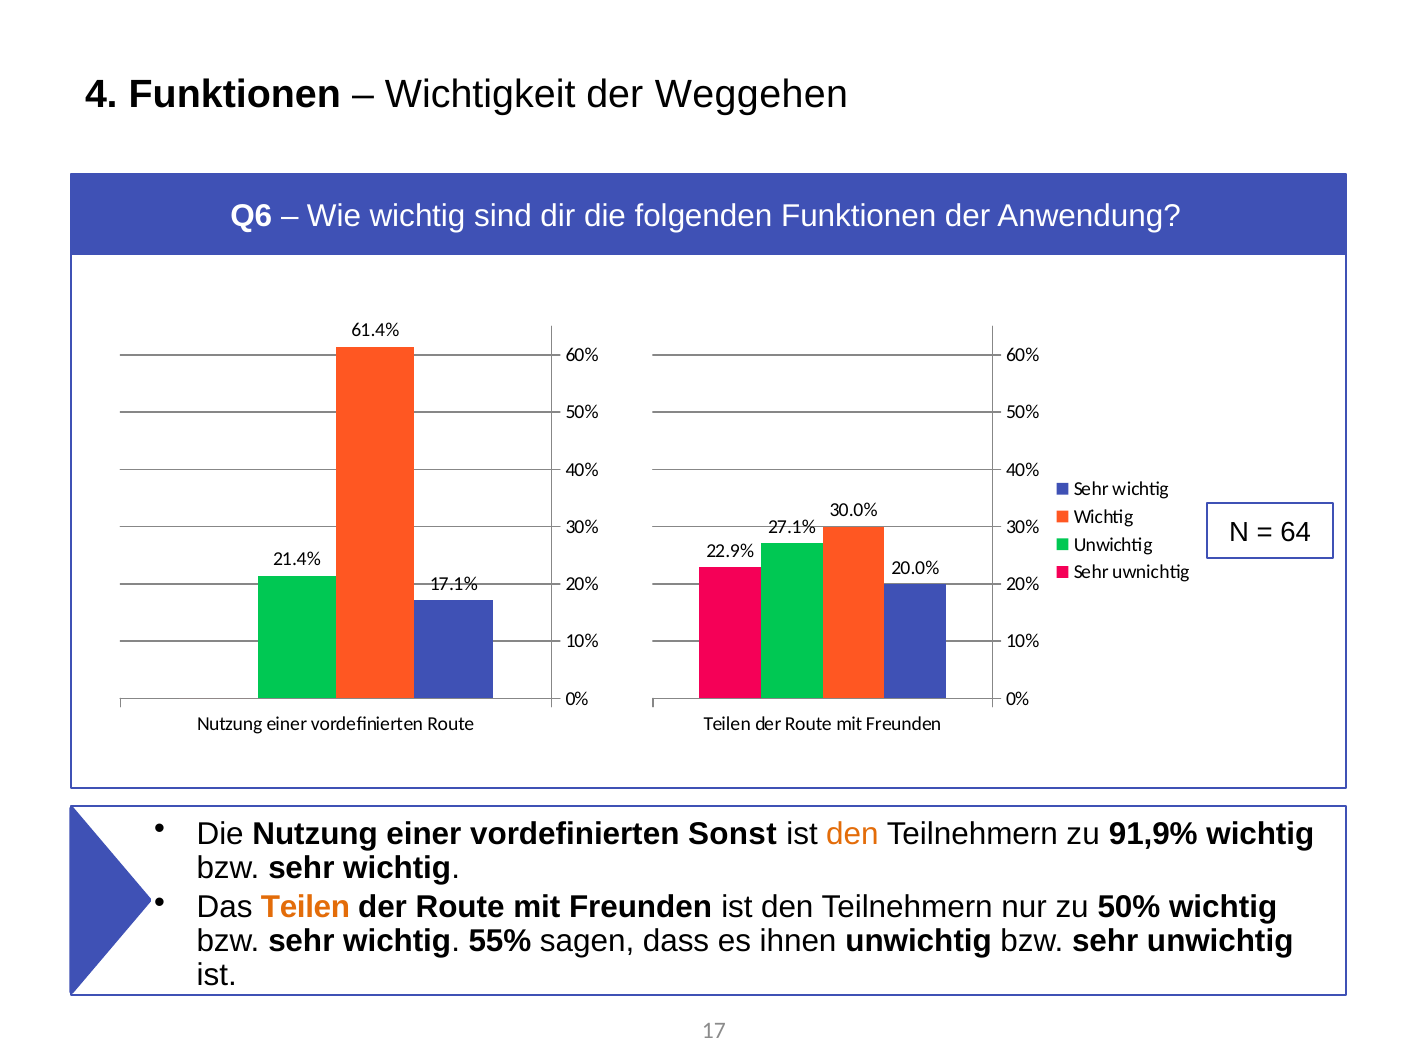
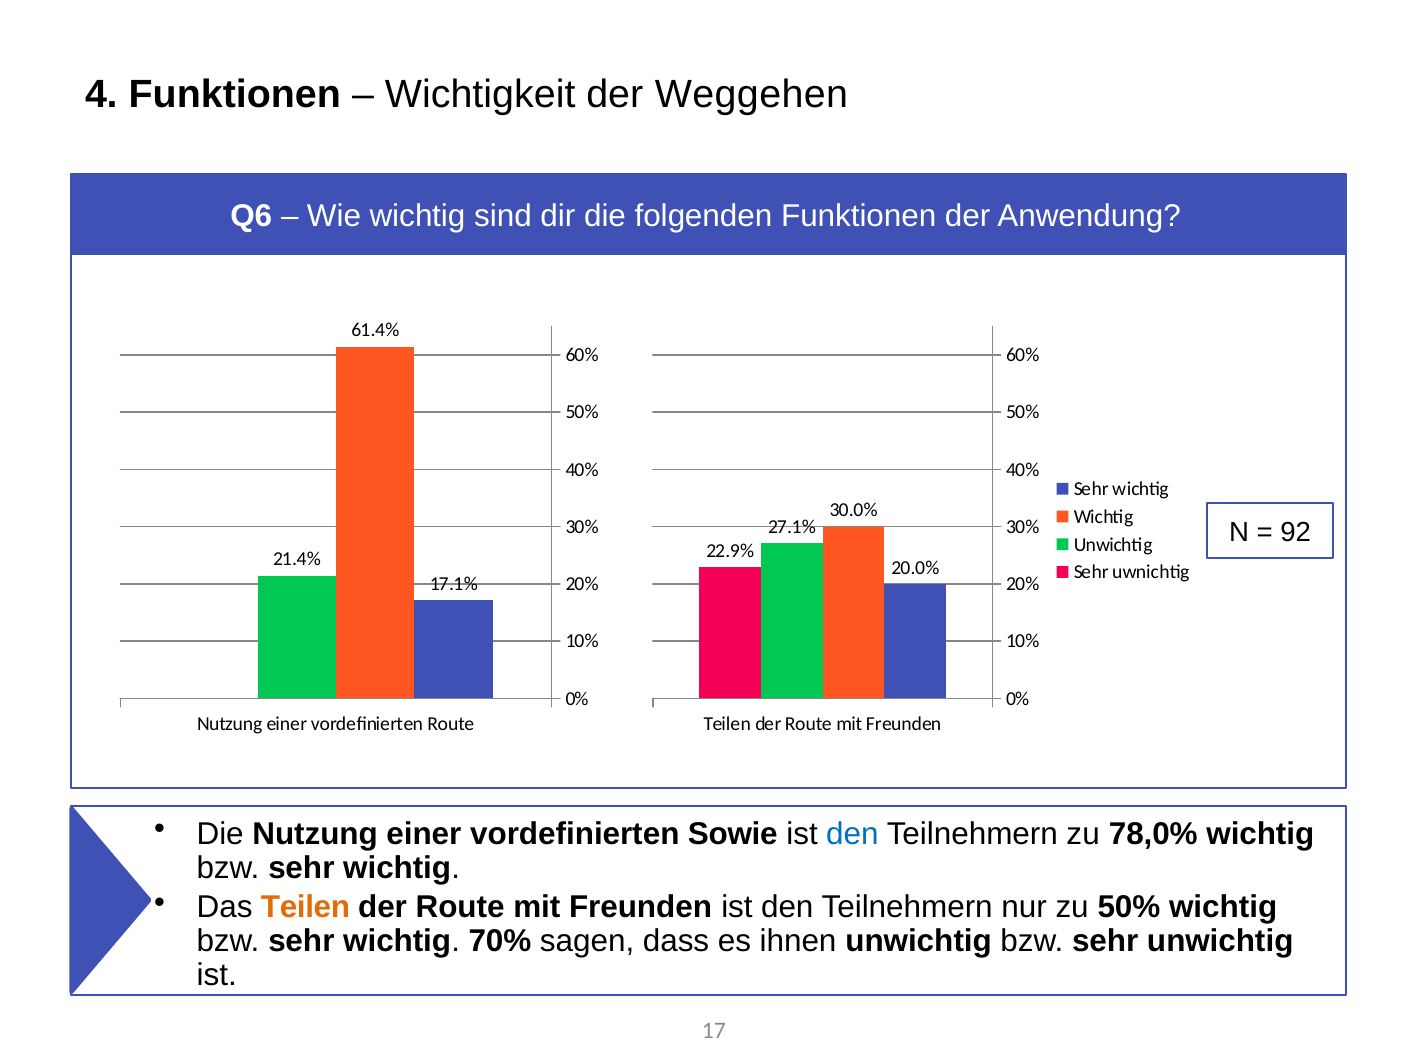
64: 64 -> 92 (1296, 532)
Sonst: Sonst -> Sowie (733, 834)
den colour: orange -> blue (852, 834)
91,9%: 91,9% -> 78,0% (1153, 834)
55%: 55% -> 70% (500, 941)
